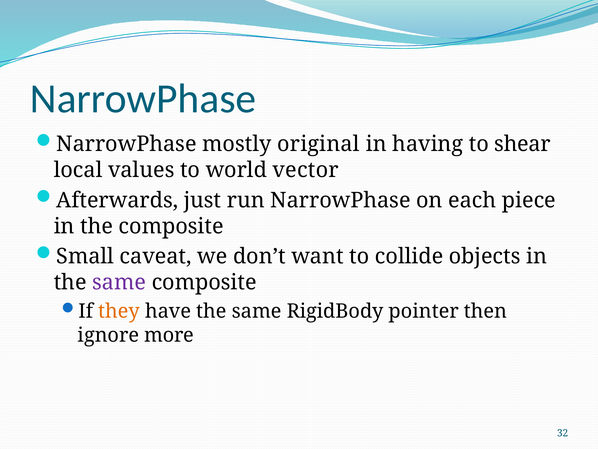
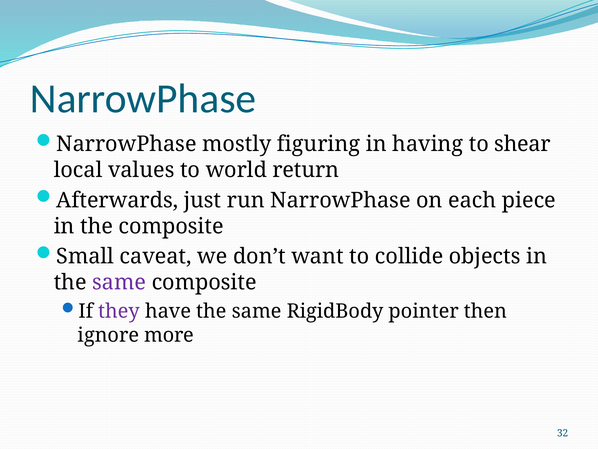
original: original -> figuring (319, 144)
vector: vector -> return (306, 170)
they colour: orange -> purple (119, 311)
